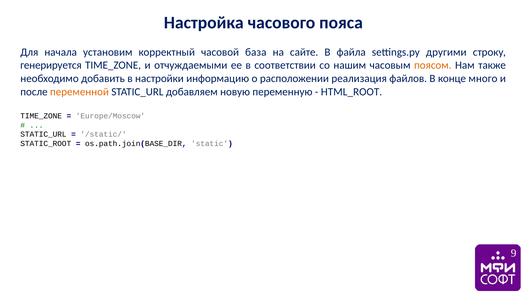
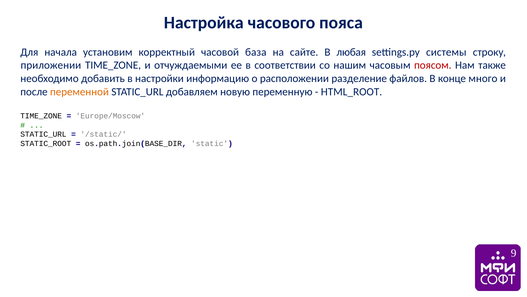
файла: файла -> любая (351, 52)
другими: другими -> системы (446, 52)
генерируется: генерируется -> приложении (51, 65)
поясом colour: orange -> red (433, 65)
реализация: реализация -> разделение (359, 78)
